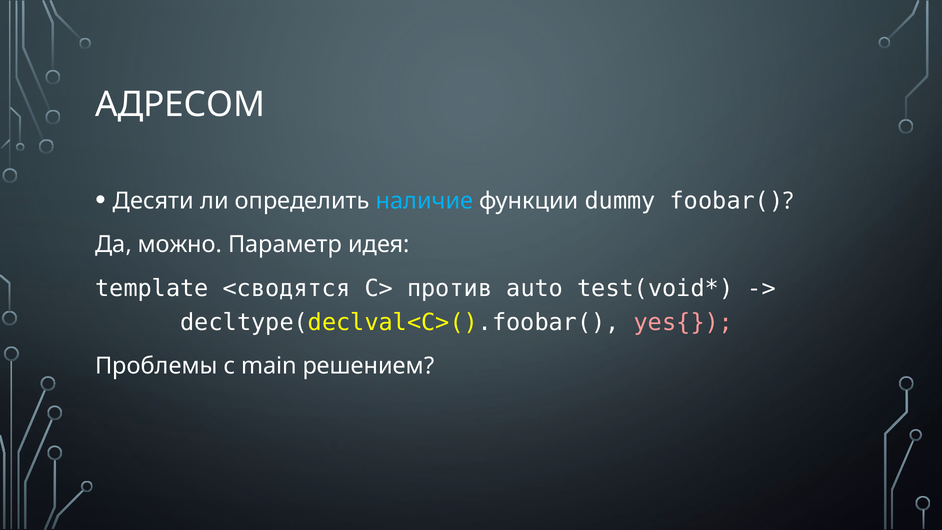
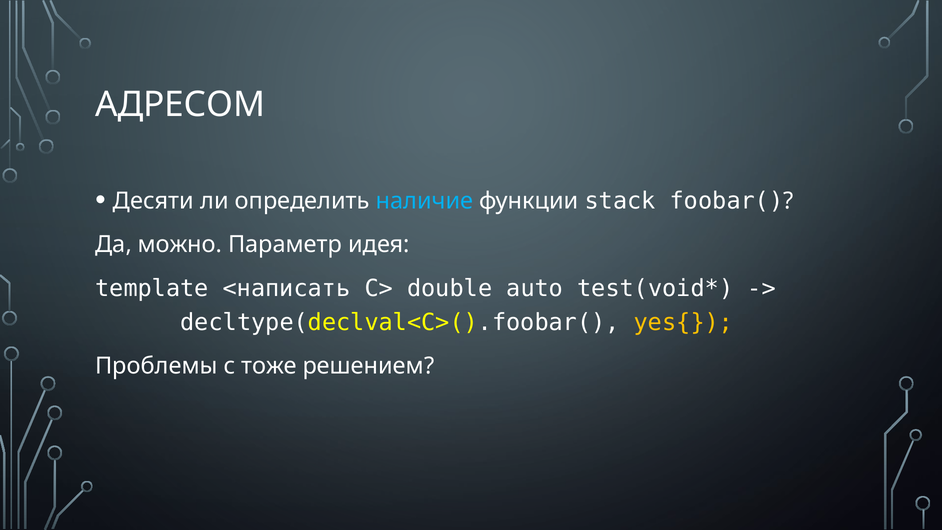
dummy: dummy -> stack (620, 201)
<сводятся: <сводятся -> <написать (287, 288)
против: против -> double (450, 288)
yes{ colour: pink -> yellow (683, 322)
main: main -> тоже (269, 366)
